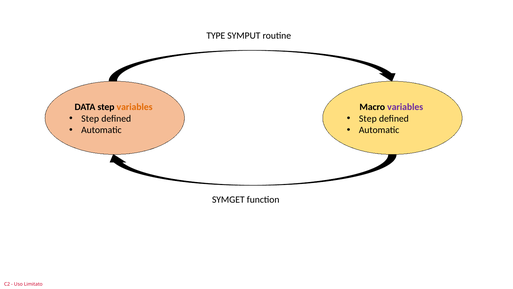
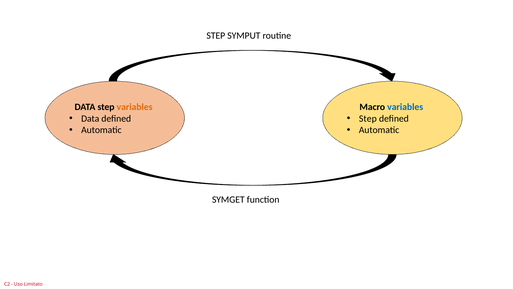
TYPE: TYPE -> STEP (216, 36)
variables colour: purple -> blue (405, 107)
Step: Step -> Data (90, 118)
